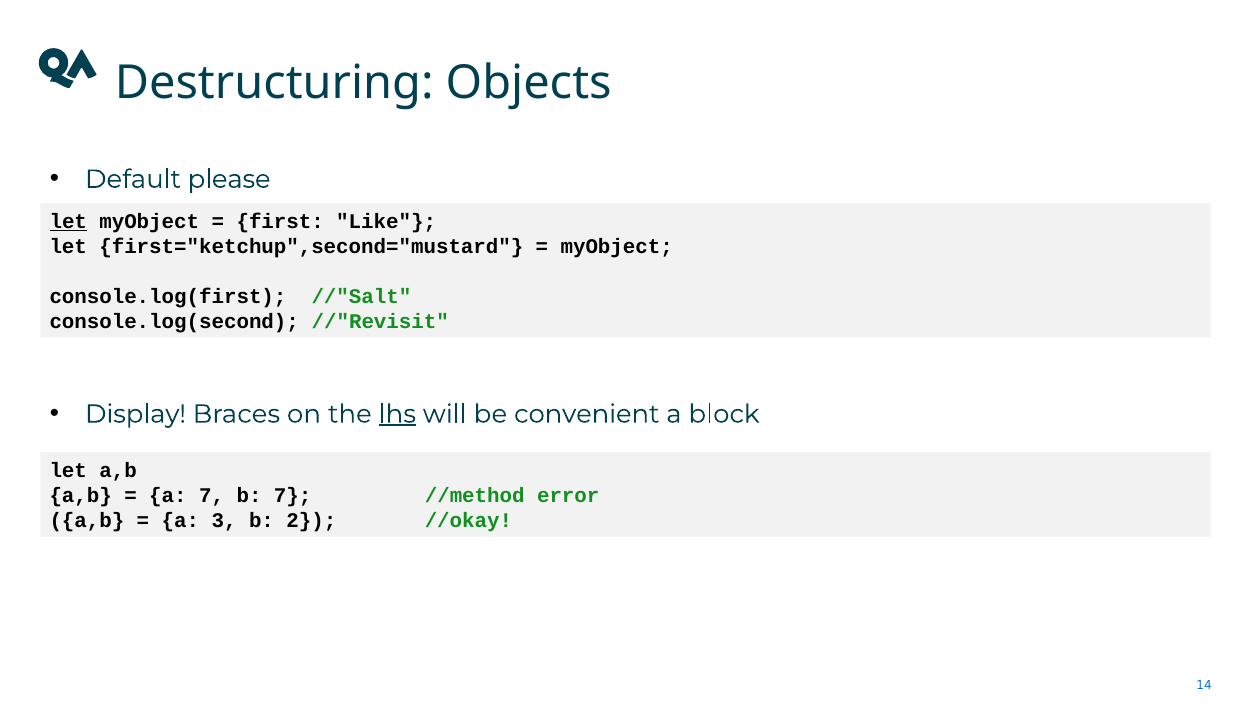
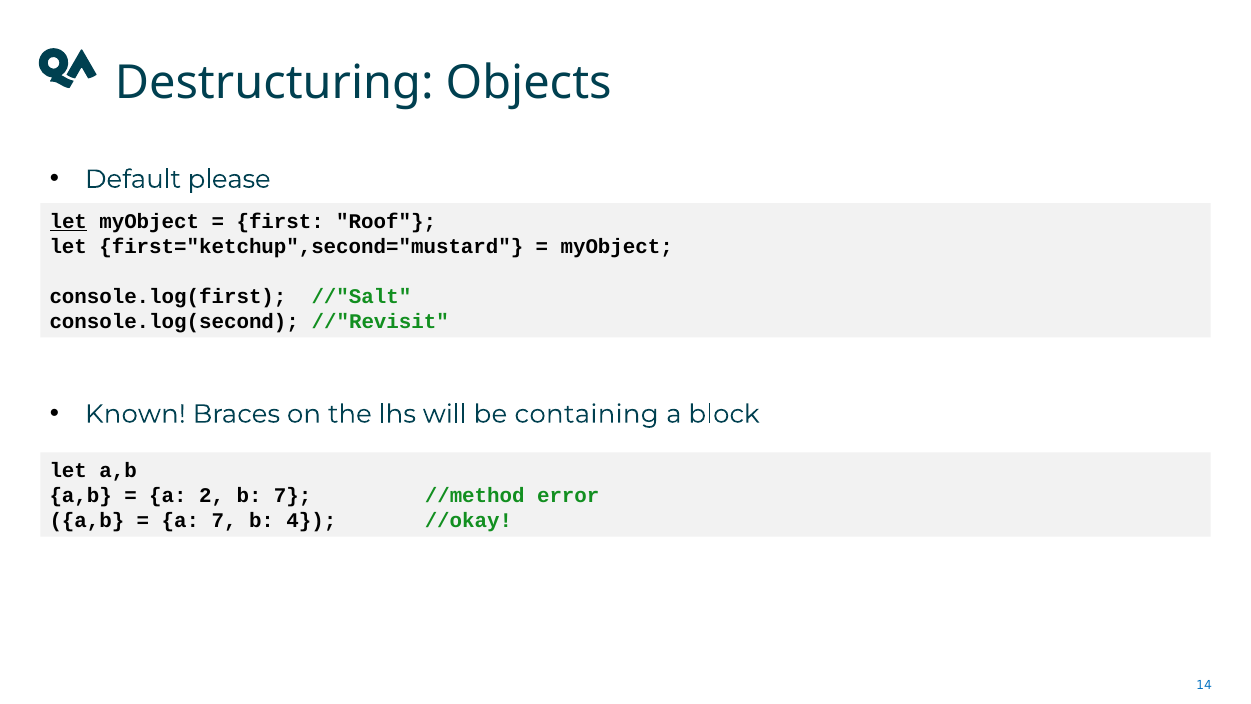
Like: Like -> Roof (386, 222)
Display: Display -> Known (135, 414)
lhs underline: present -> none (397, 414)
convenient: convenient -> containing (587, 414)
a 7: 7 -> 2 (212, 496)
a 3: 3 -> 7 (224, 521)
2: 2 -> 4 (311, 521)
